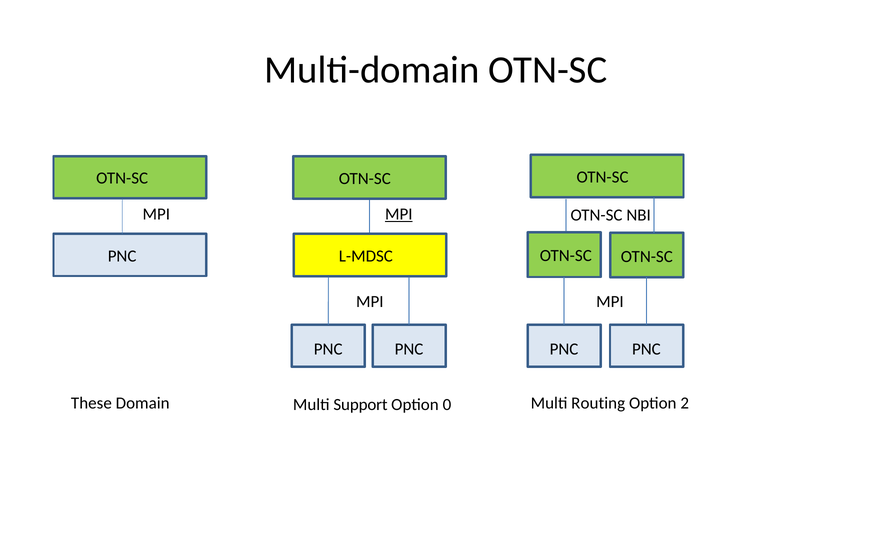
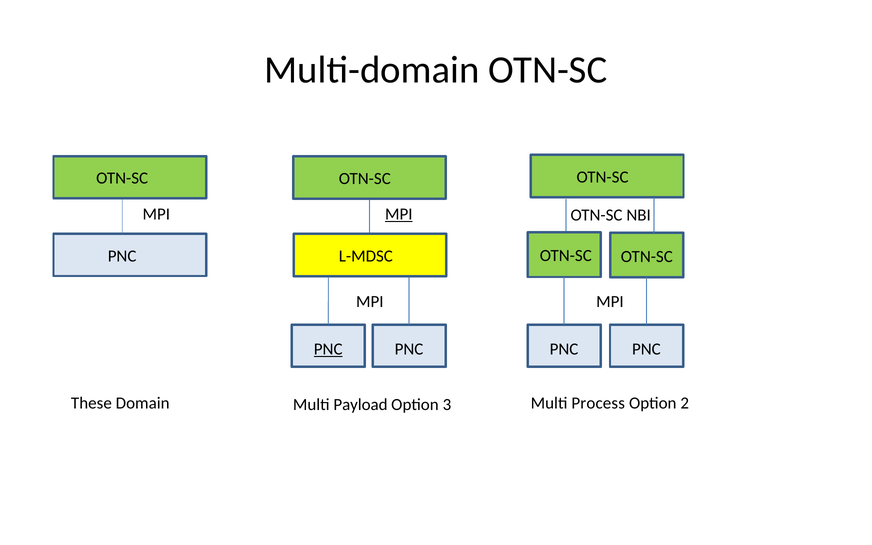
PNC underline: none -> present (328, 349)
Routing: Routing -> Process (598, 403)
Support: Support -> Payload (361, 404)
0: 0 -> 3 (447, 404)
